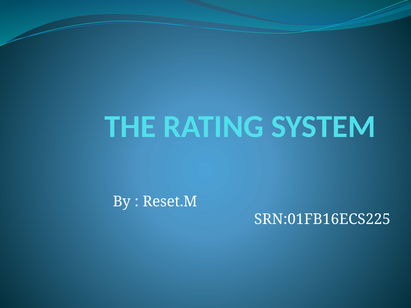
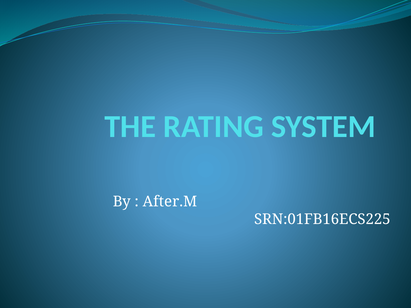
Reset.M: Reset.M -> After.M (170, 202)
